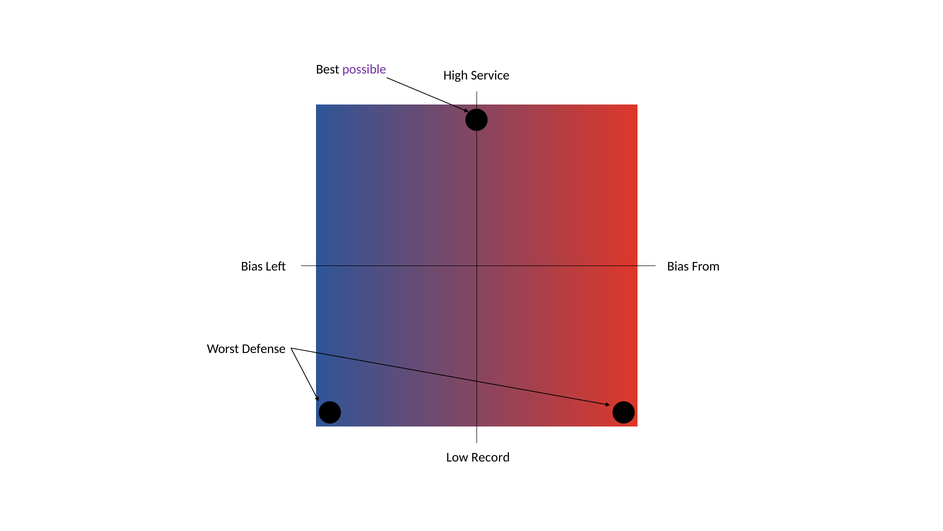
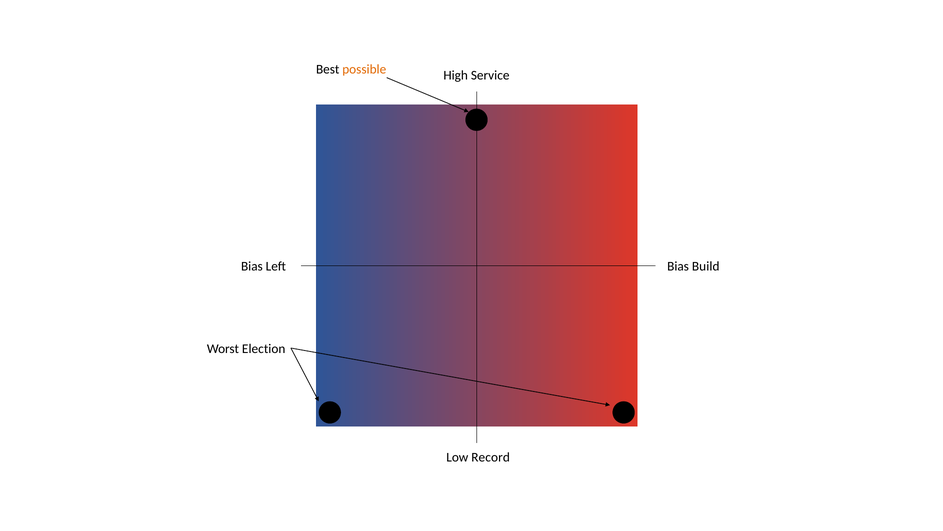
possible colour: purple -> orange (364, 69)
From: From -> Build (706, 266)
Defense: Defense -> Election (264, 349)
